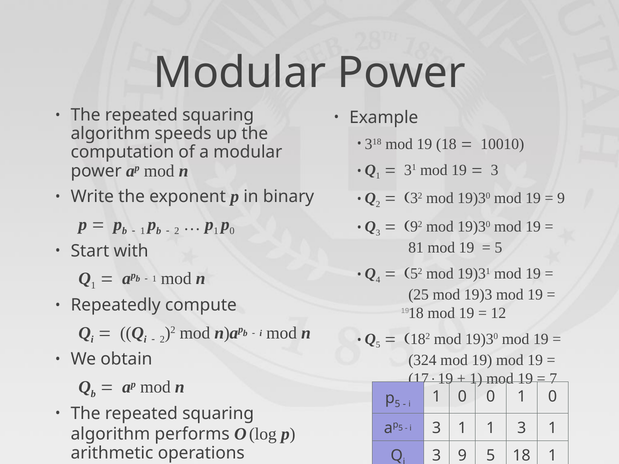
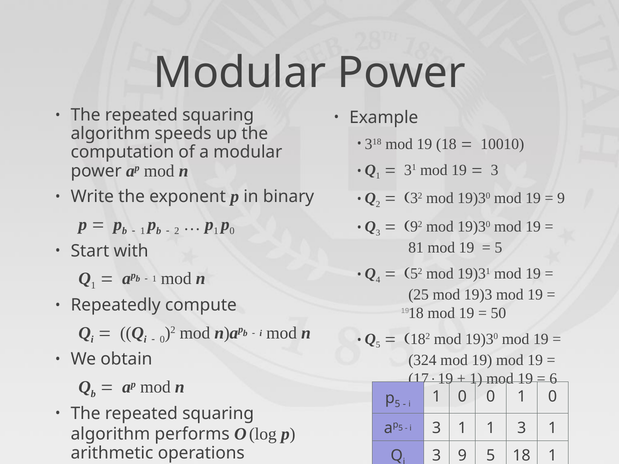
12: 12 -> 50 (498, 313)
2: 2 -> 0 (162, 340)
7: 7 -> 6 (553, 379)
